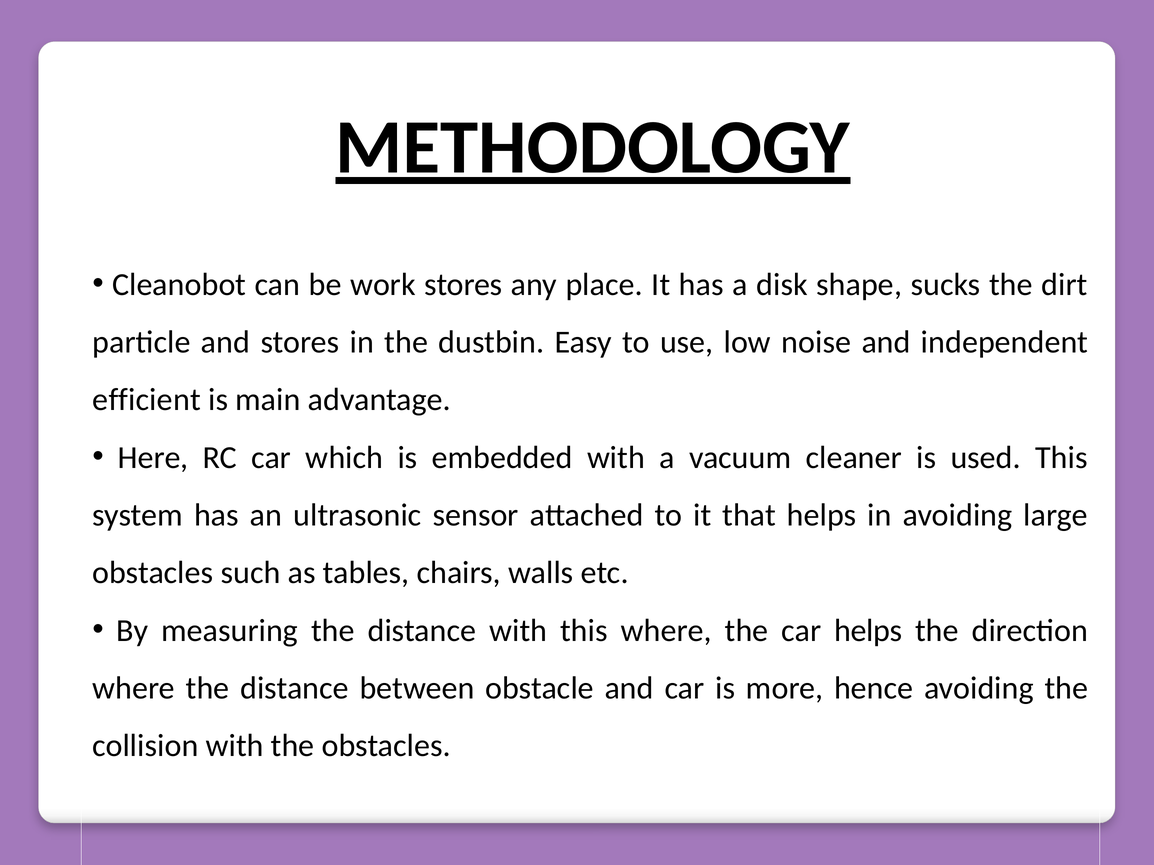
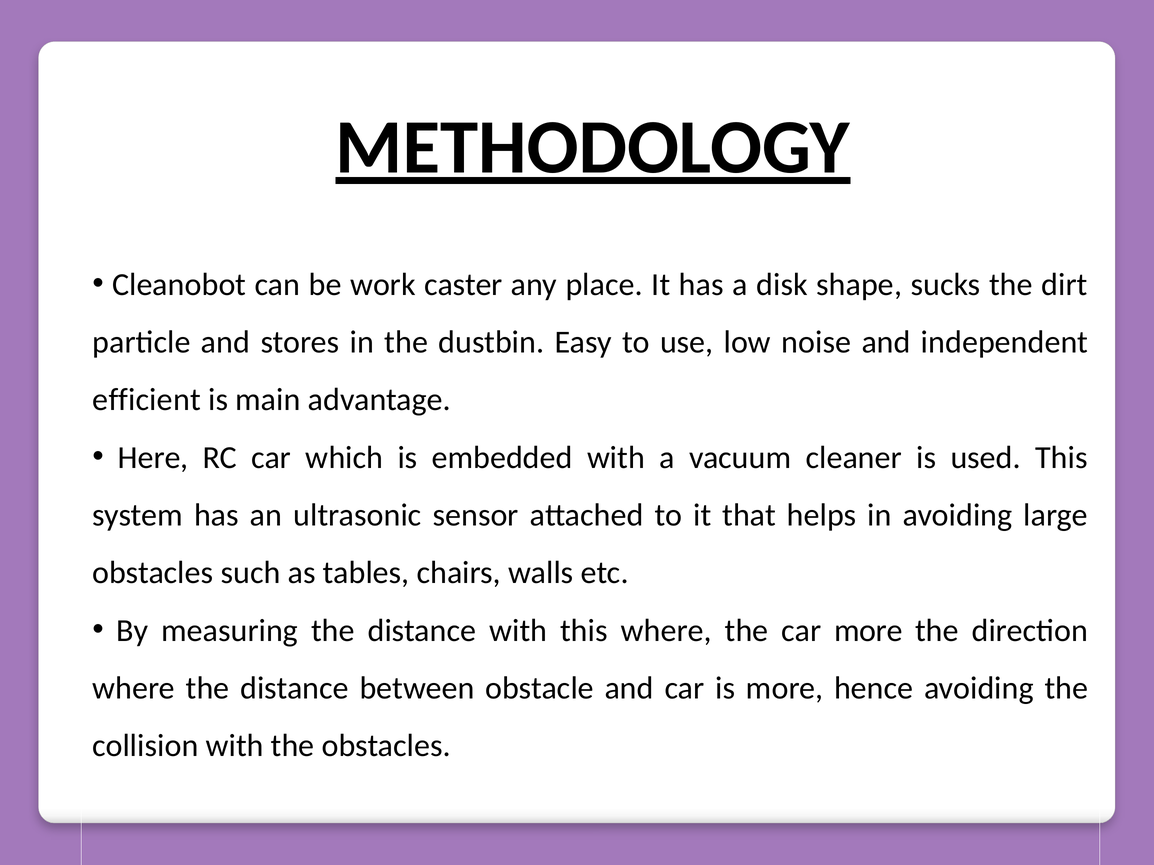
work stores: stores -> caster (463, 285)
car helps: helps -> more (868, 631)
